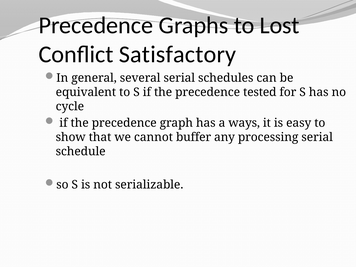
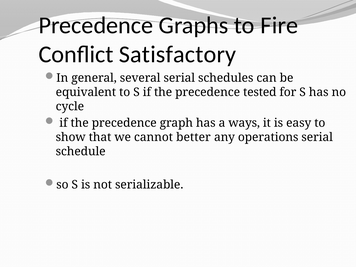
Lost: Lost -> Fire (279, 25)
buffer: buffer -> better (193, 137)
processing: processing -> operations (268, 137)
